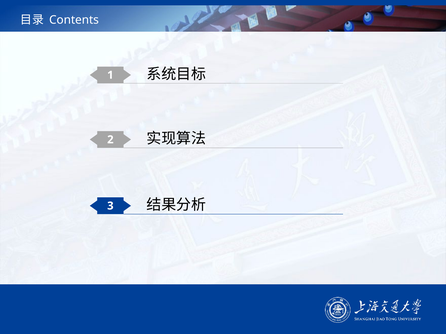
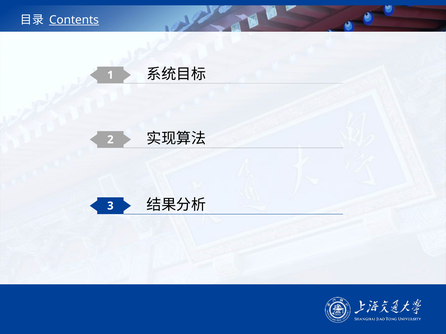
Contents underline: none -> present (74, 20)
